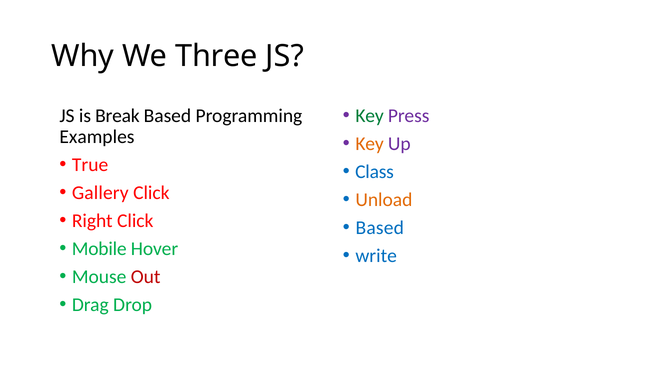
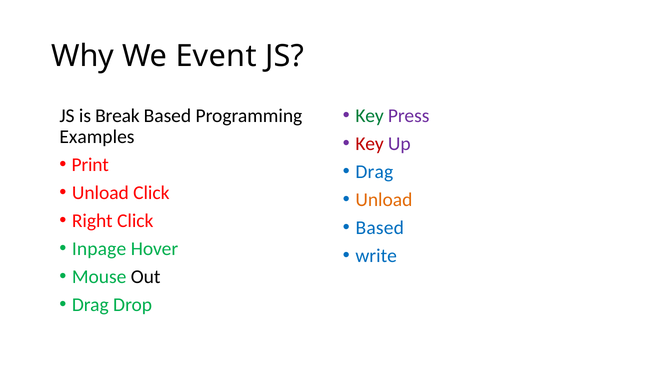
Three: Three -> Event (216, 56)
Key colour: orange -> red (370, 144)
True: True -> Print (90, 165)
Class: Class -> Drag (374, 172)
Gallery: Gallery -> Unload (100, 193)
Mobile: Mobile -> Inpage (99, 249)
Out colour: red -> black (146, 277)
